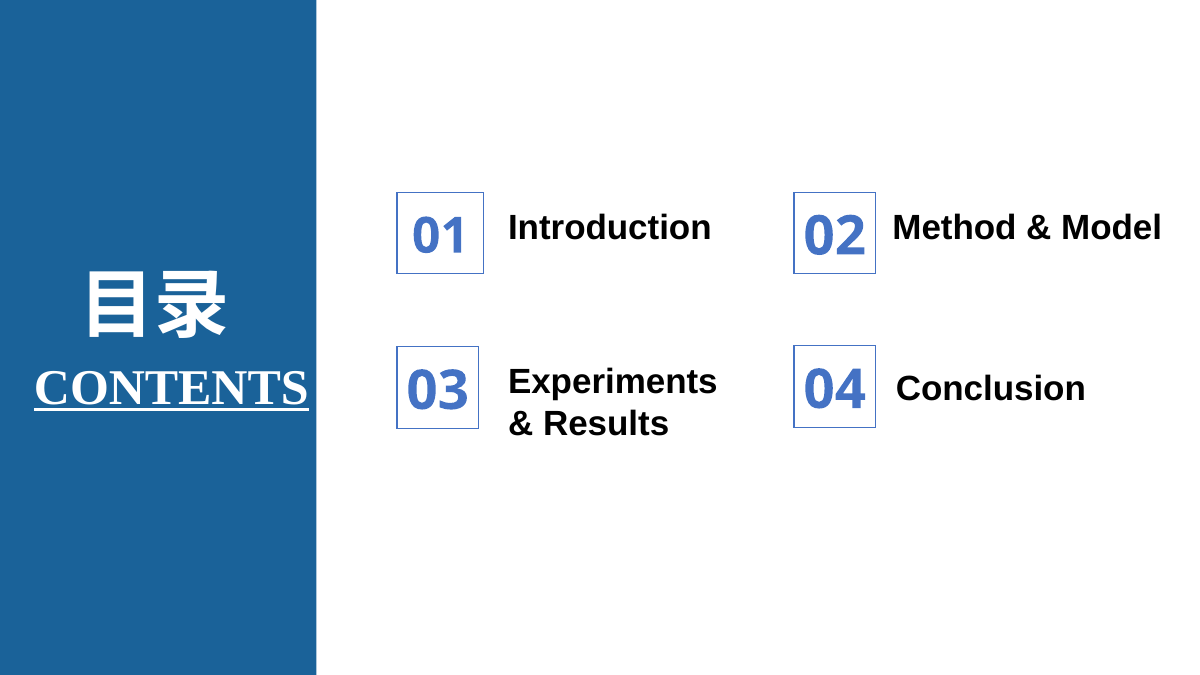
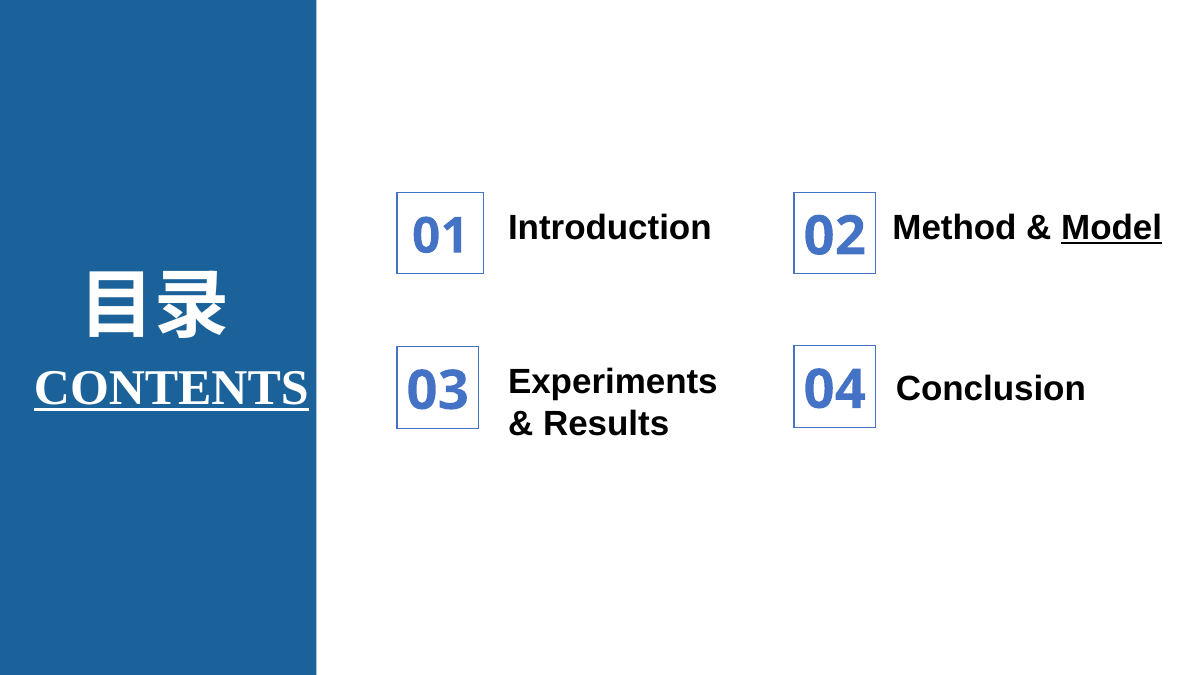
Model underline: none -> present (1112, 228)
